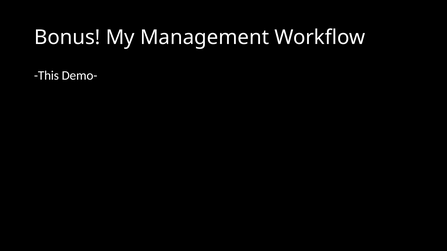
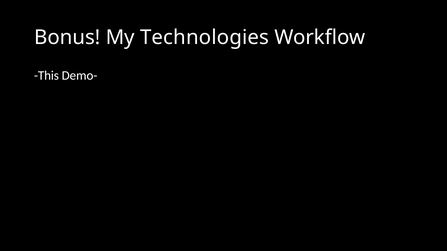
Management: Management -> Technologies (205, 38)
